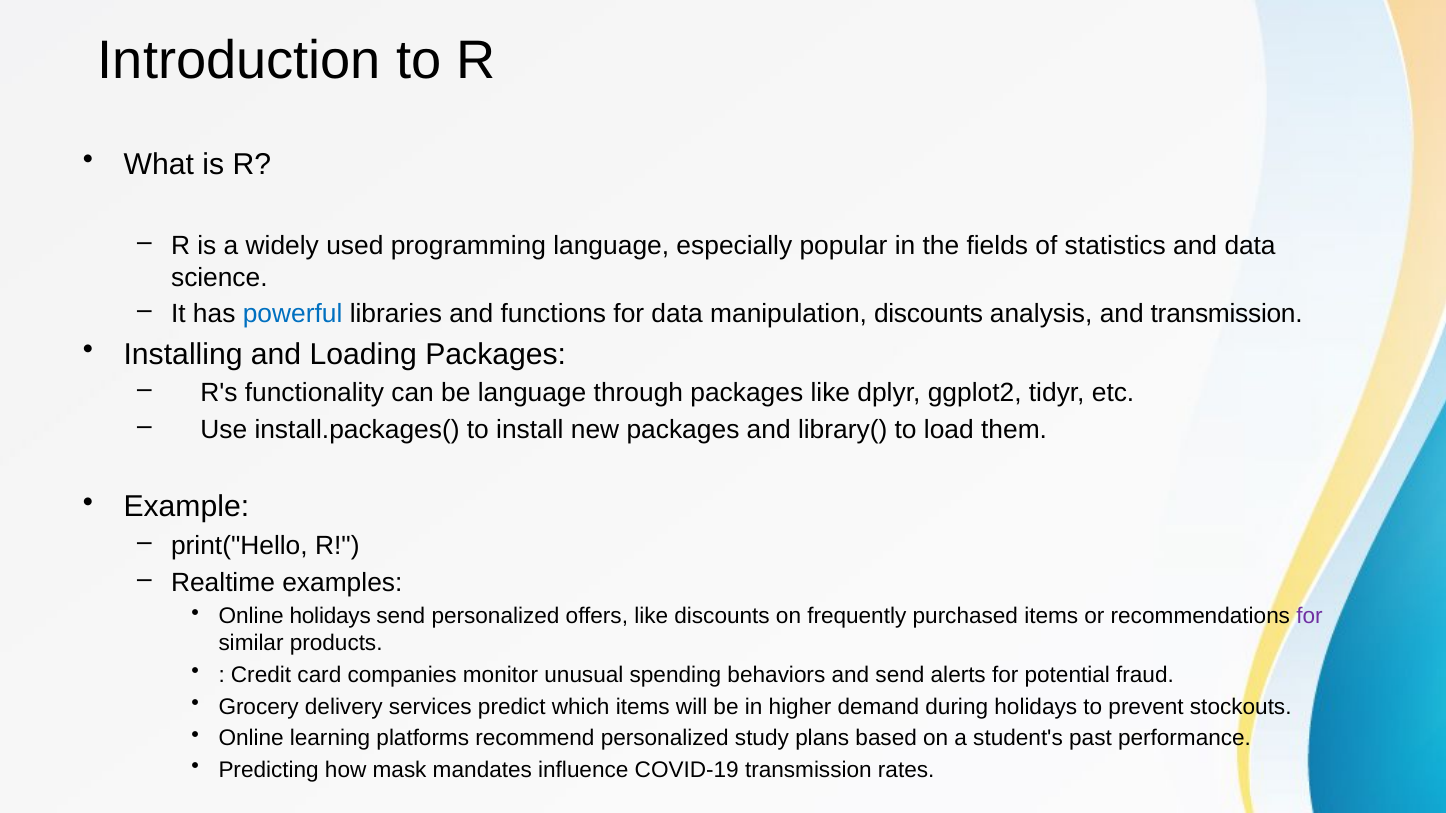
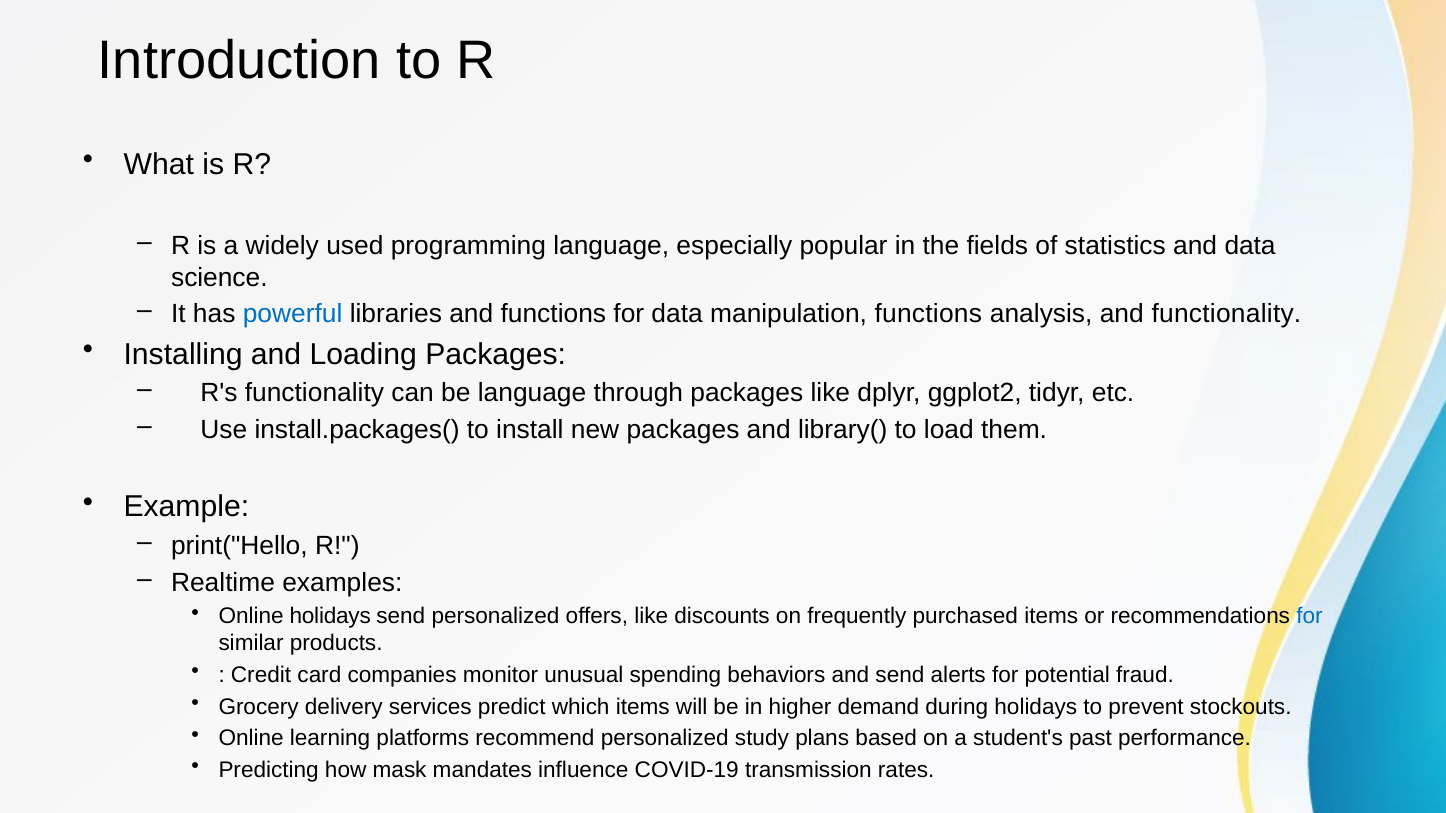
manipulation discounts: discounts -> functions (928, 314)
and transmission: transmission -> functionality (1226, 314)
for colour: purple -> blue (1310, 617)
